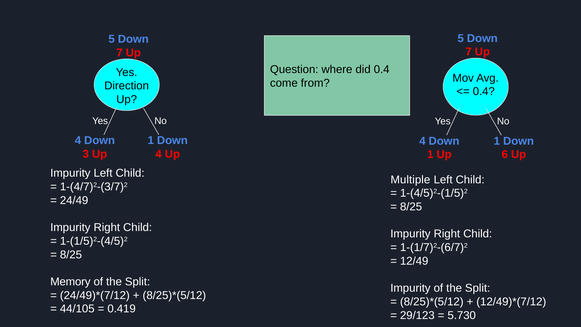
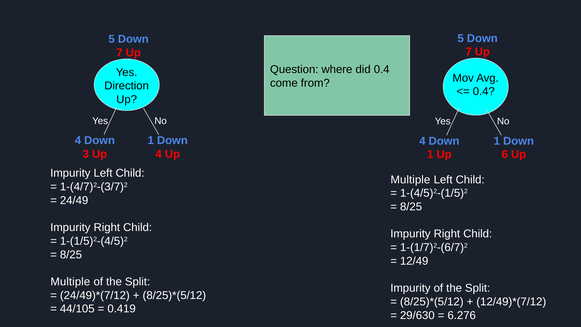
Memory: Memory -> Multiple (70, 282)
29/123: 29/123 -> 29/630 (417, 315)
5.730: 5.730 -> 6.276 (462, 315)
